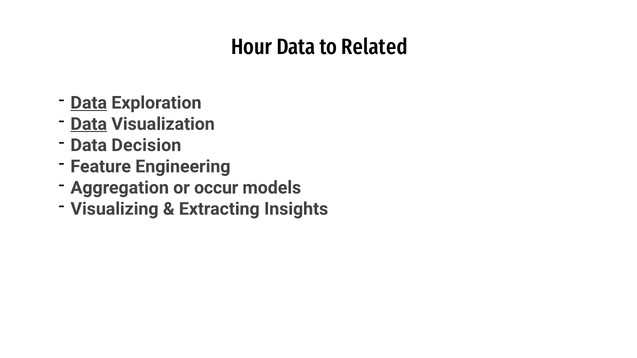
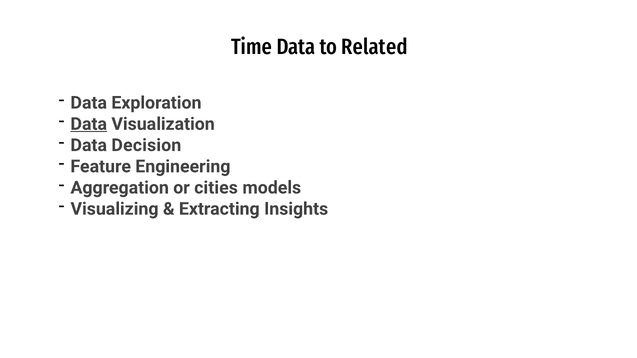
Hour: Hour -> Time (252, 47)
Data underline: present -> none (89, 103)
occur: occur -> cities (216, 188)
